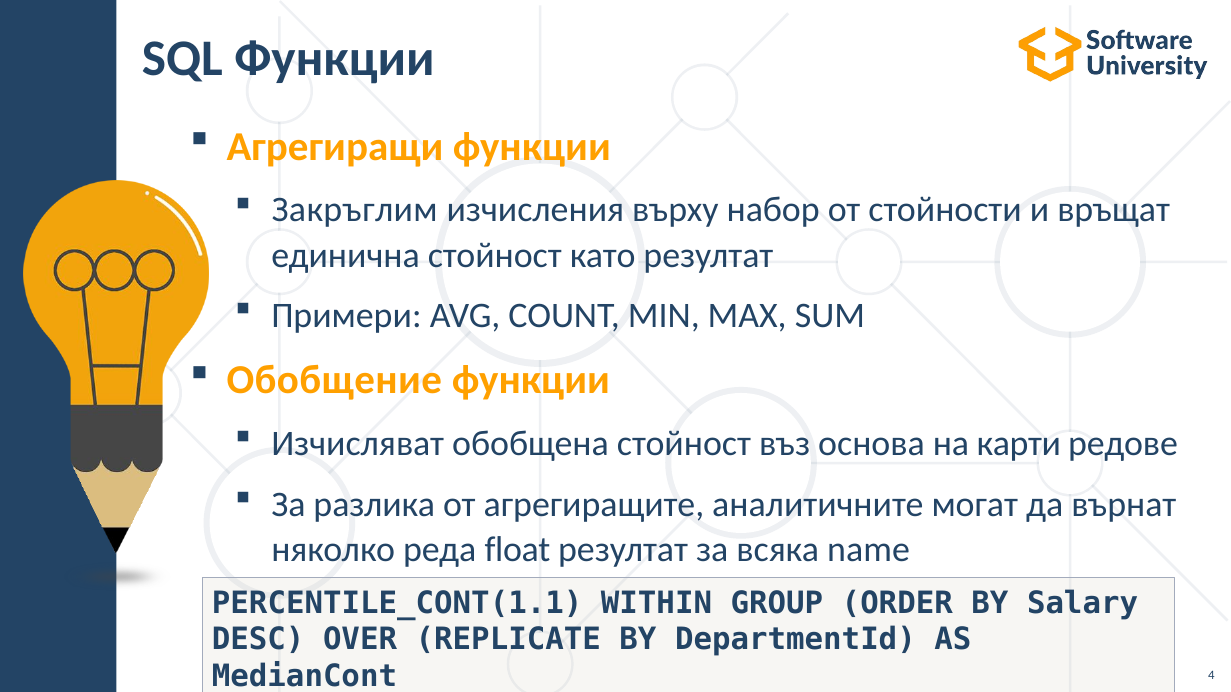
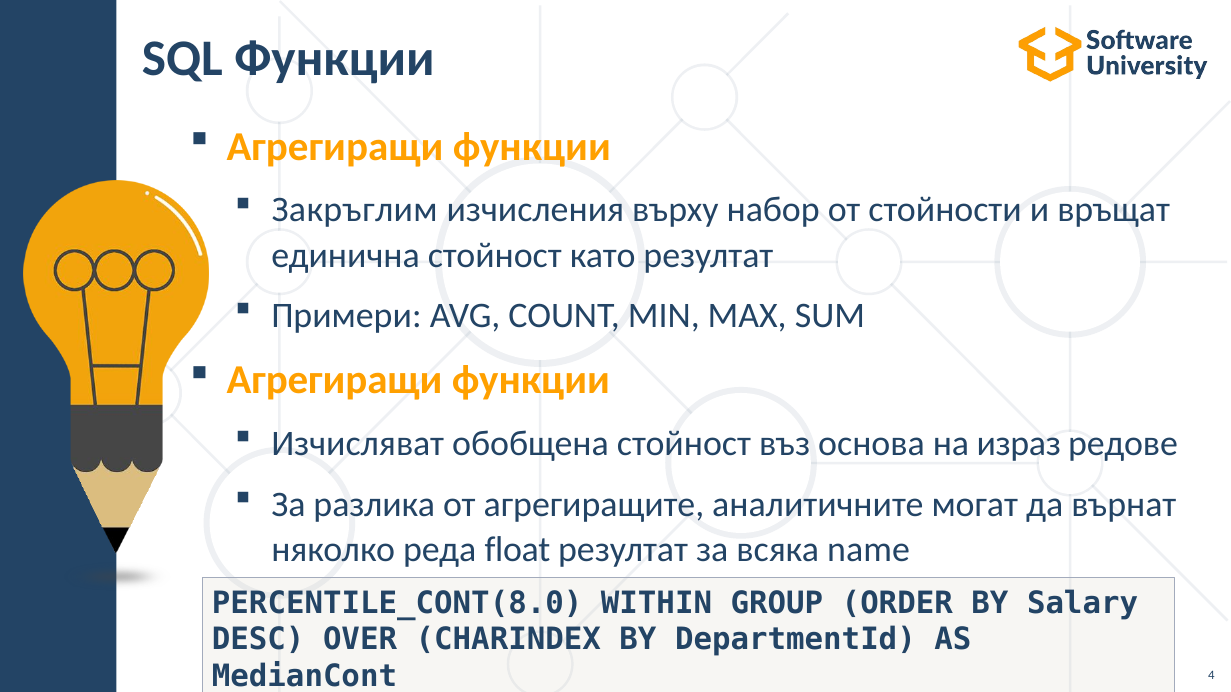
Обобщение: Обобщение -> Агрегиращи (335, 380)
карти: карти -> израз (1019, 444)
PERCENTILE_CONT(1.1: PERCENTILE_CONT(1.1 -> PERCENTILE_CONT(8.0 (397, 603)
REPLICATE: REPLICATE -> CHARINDEX (508, 640)
